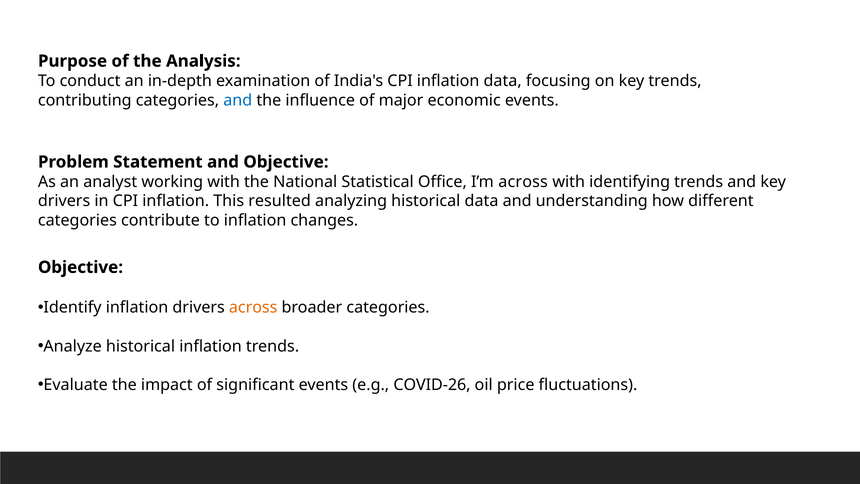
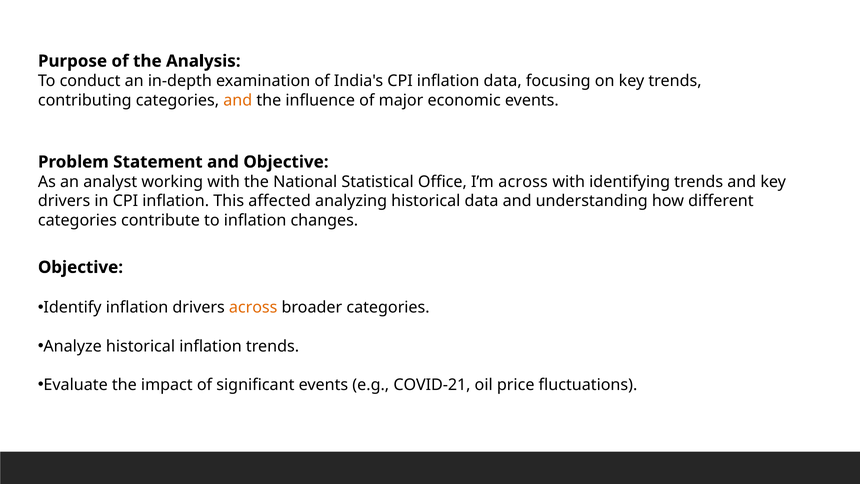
and colour: blue -> orange (238, 100)
resulted: resulted -> affected (280, 201)
COVID-26: COVID-26 -> COVID-21 (432, 385)
